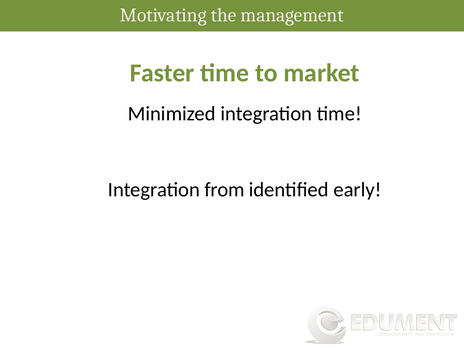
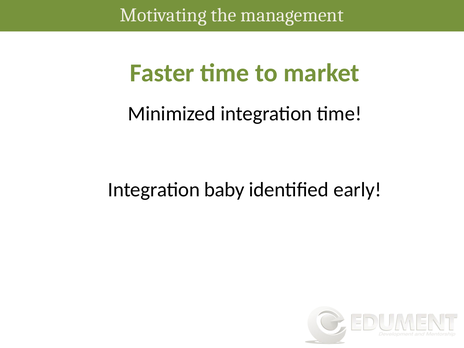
from: from -> baby (224, 190)
